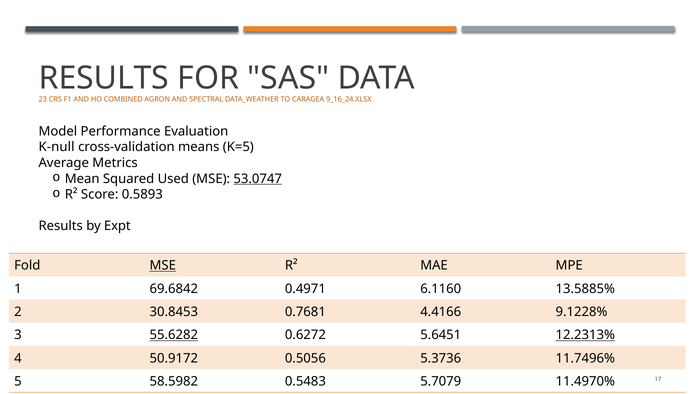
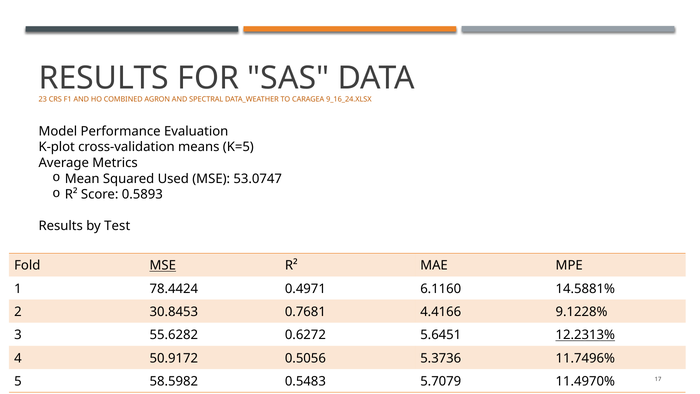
K-null: K-null -> K-plot (57, 147)
53.0747 underline: present -> none (258, 179)
Expt: Expt -> Test (117, 226)
69.6842: 69.6842 -> 78.4424 (174, 289)
13.5885%: 13.5885% -> 14.5881% (585, 289)
55.6282 underline: present -> none (174, 335)
